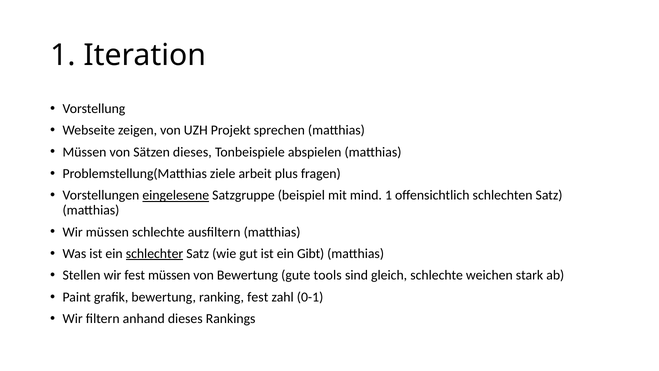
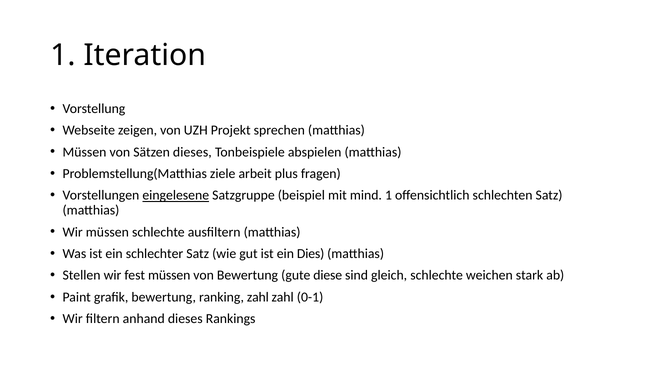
schlechter underline: present -> none (155, 253)
Gibt: Gibt -> Dies (311, 253)
tools: tools -> diese (328, 275)
ranking fest: fest -> zahl (258, 297)
